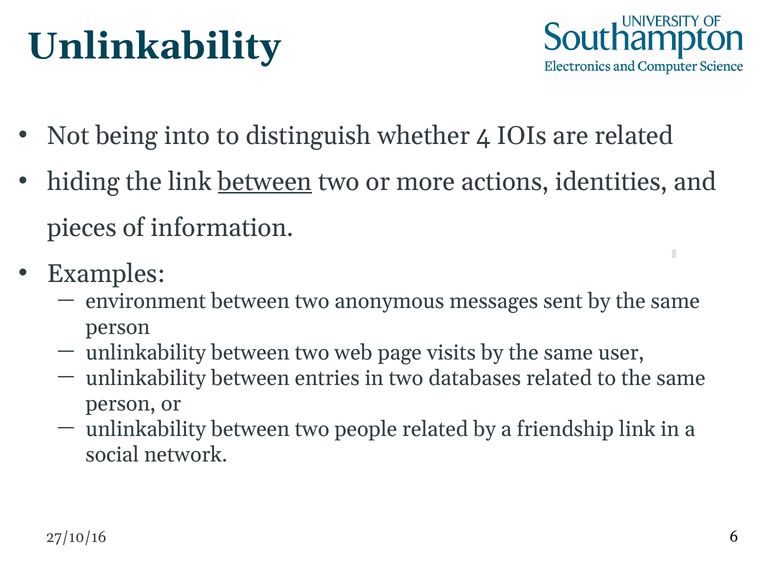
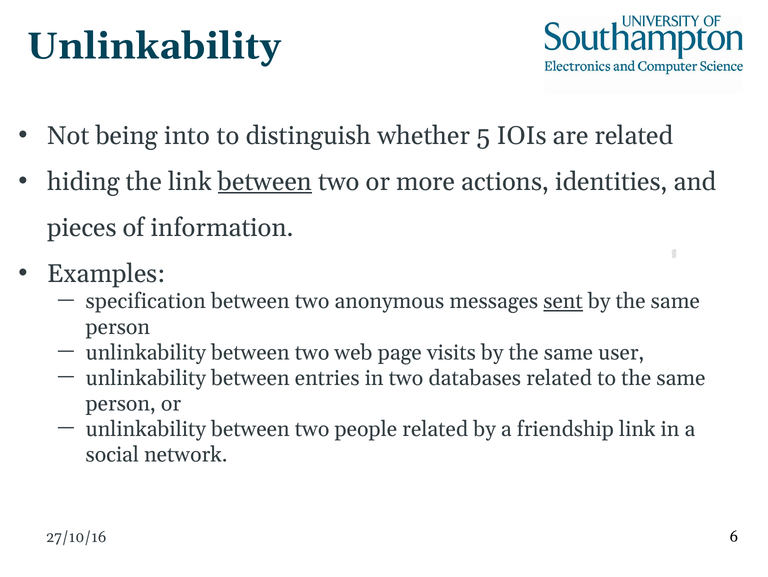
4: 4 -> 5 (483, 136)
environment: environment -> specification (146, 302)
sent underline: none -> present (563, 302)
